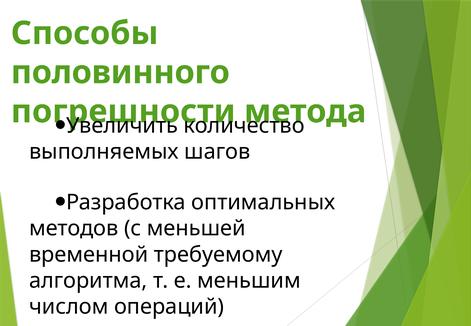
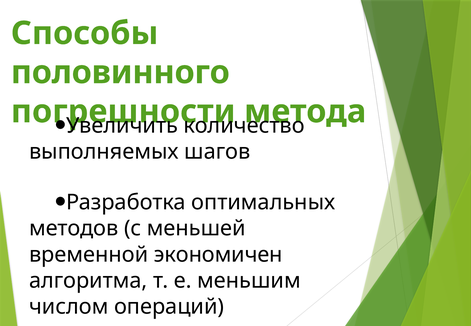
требуемому: требуемому -> экономичен (218, 255)
